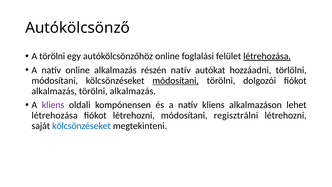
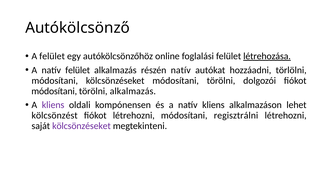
A törölni: törölni -> felület (52, 56)
natív online: online -> felület (78, 70)
módosítani underline: present -> none (176, 81)
alkalmazás: alkalmazás -> módosítani (54, 91)
létrehozása: létrehozása -> kölcsönzést (55, 115)
kölcsönzéseket colour: blue -> purple (81, 126)
